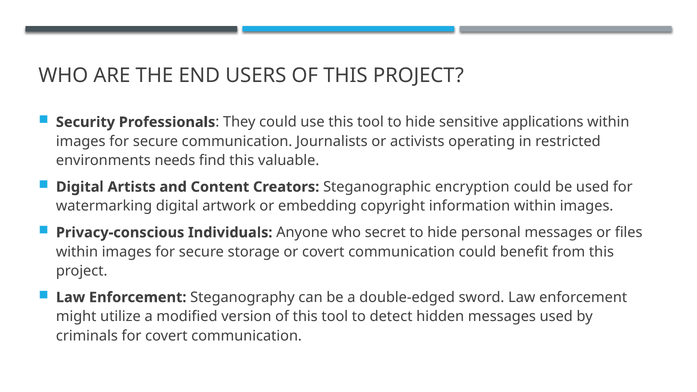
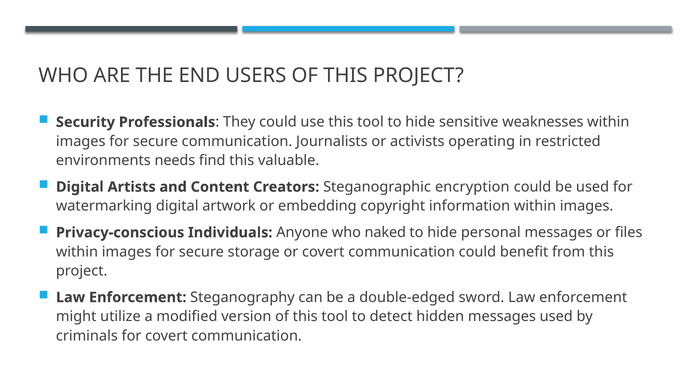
applications: applications -> weaknesses (543, 122)
secret: secret -> naked (385, 233)
